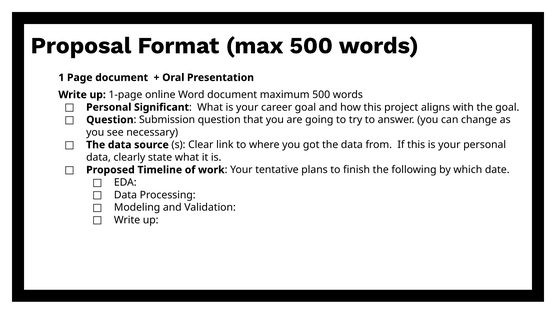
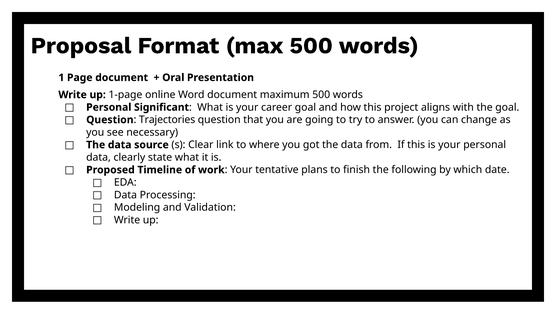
Submission: Submission -> Trajectories (167, 120)
